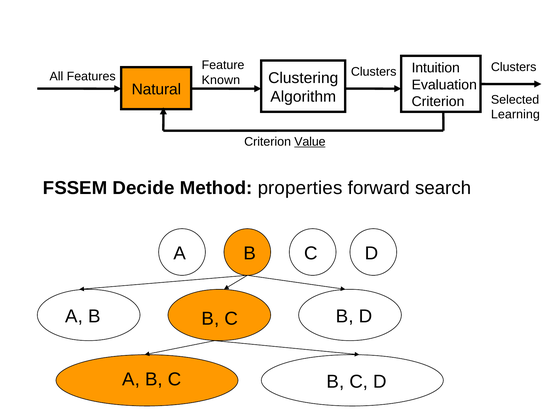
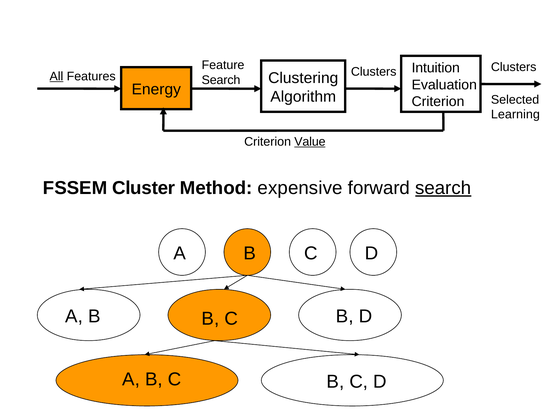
All underline: none -> present (56, 76)
Known: Known -> Search (221, 80)
Natural: Natural -> Energy (156, 89)
Decide: Decide -> Cluster (144, 188)
properties: properties -> expensive (300, 188)
search underline: none -> present (443, 188)
